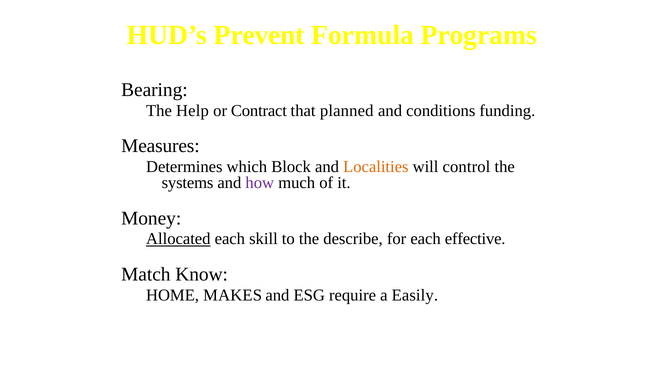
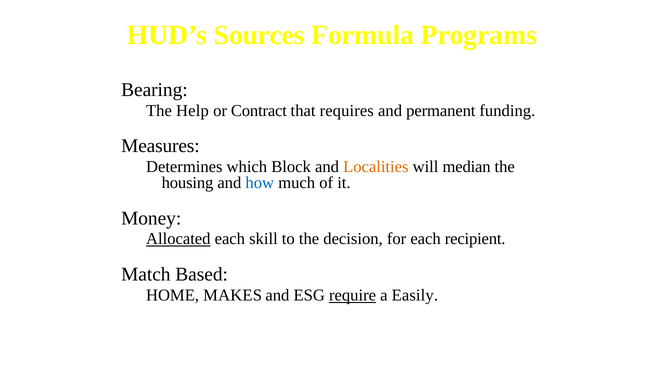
Prevent: Prevent -> Sources (259, 35)
planned: planned -> requires (347, 110)
conditions: conditions -> permanent (441, 110)
control: control -> median (467, 167)
systems: systems -> housing (188, 182)
how colour: purple -> blue (260, 182)
describe: describe -> decision (353, 239)
effective: effective -> recipient (475, 239)
Know: Know -> Based (202, 274)
require underline: none -> present (353, 295)
